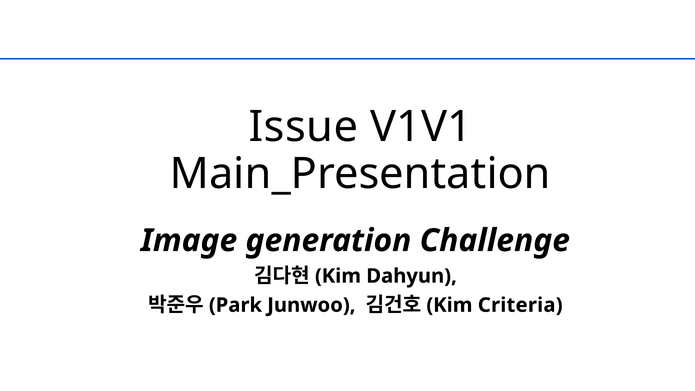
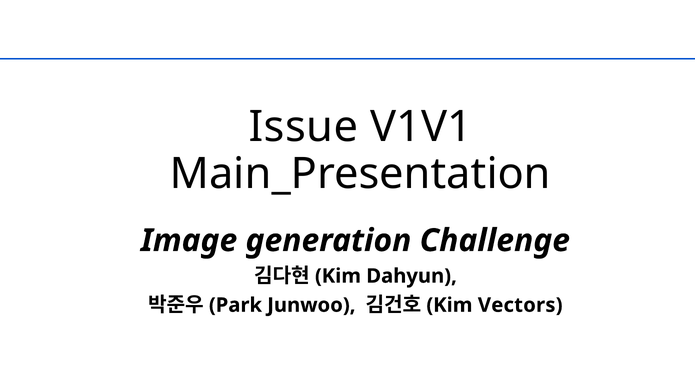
Criteria: Criteria -> Vectors (520, 305)
